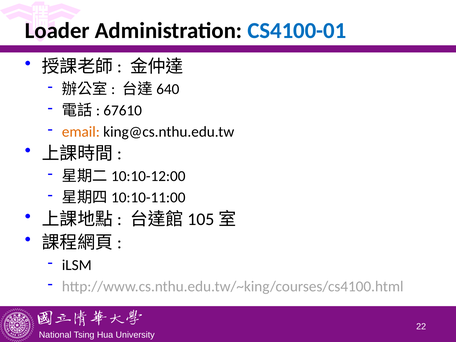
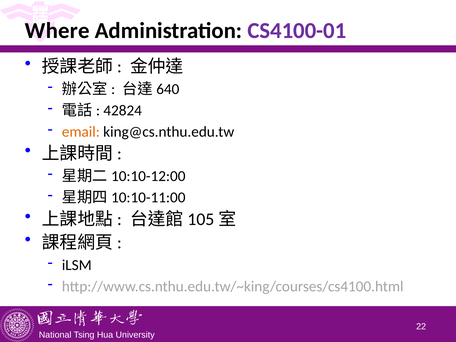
Loader: Loader -> Where (57, 31)
CS4100-01 colour: blue -> purple (297, 31)
67610: 67610 -> 42824 (123, 111)
